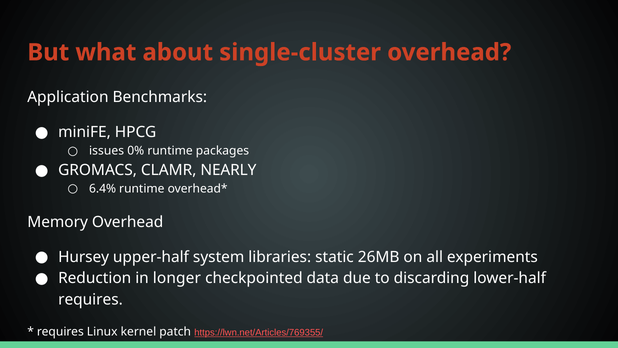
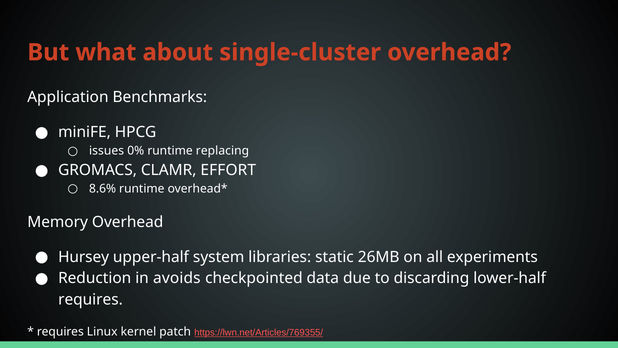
packages: packages -> replacing (222, 151)
NEARLY: NEARLY -> EFFORT (228, 170)
6.4%: 6.4% -> 8.6% (103, 188)
longer: longer -> avoids (177, 278)
